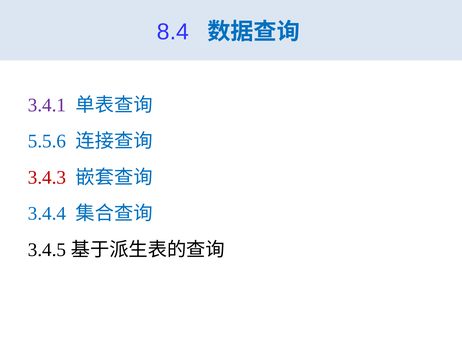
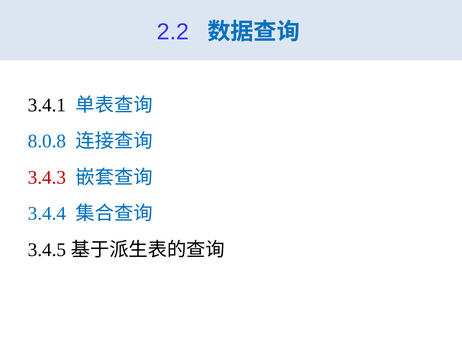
8.4: 8.4 -> 2.2 (173, 32)
3.4.1 colour: purple -> black (47, 105)
5.5.6: 5.5.6 -> 8.0.8 (47, 141)
